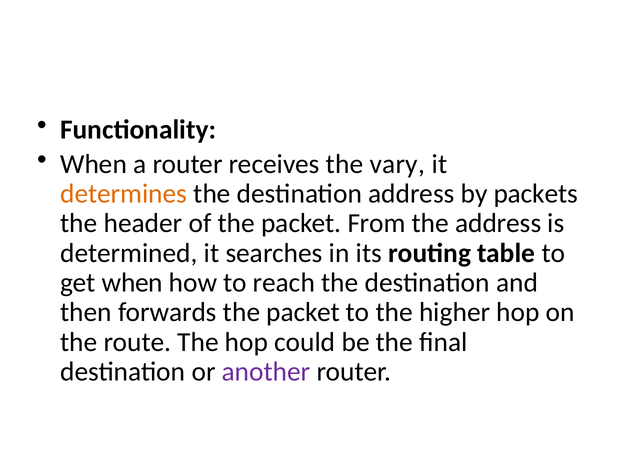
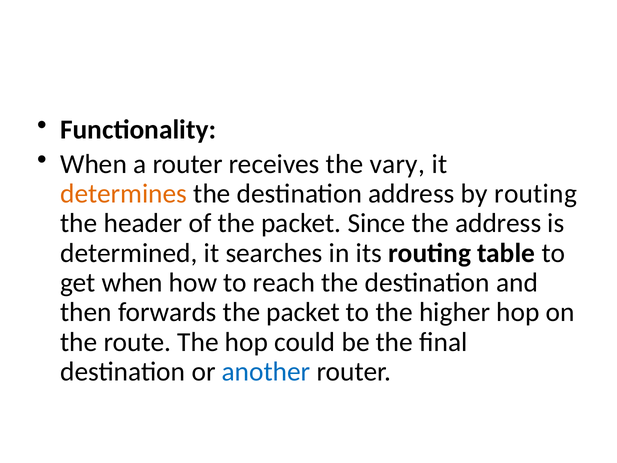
by packets: packets -> routing (536, 194)
From: From -> Since (377, 223)
another colour: purple -> blue (266, 371)
